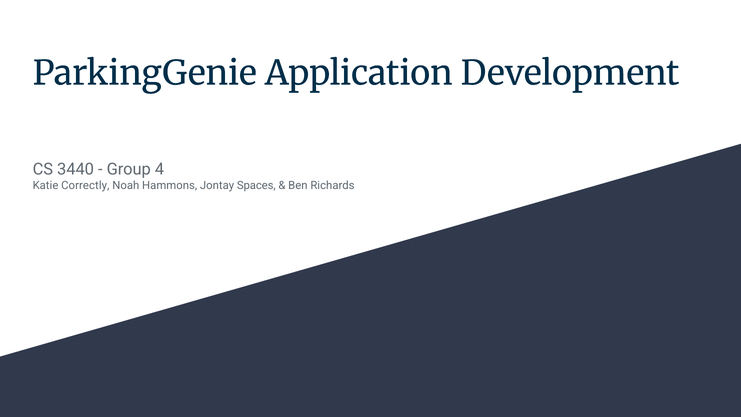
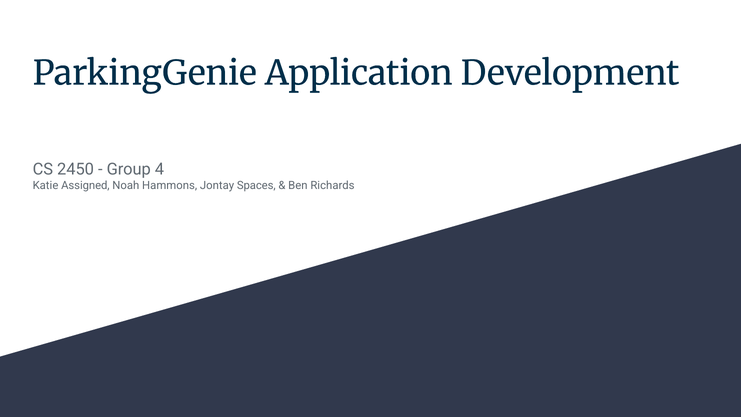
3440: 3440 -> 2450 (76, 169)
Correctly: Correctly -> Assigned (85, 186)
